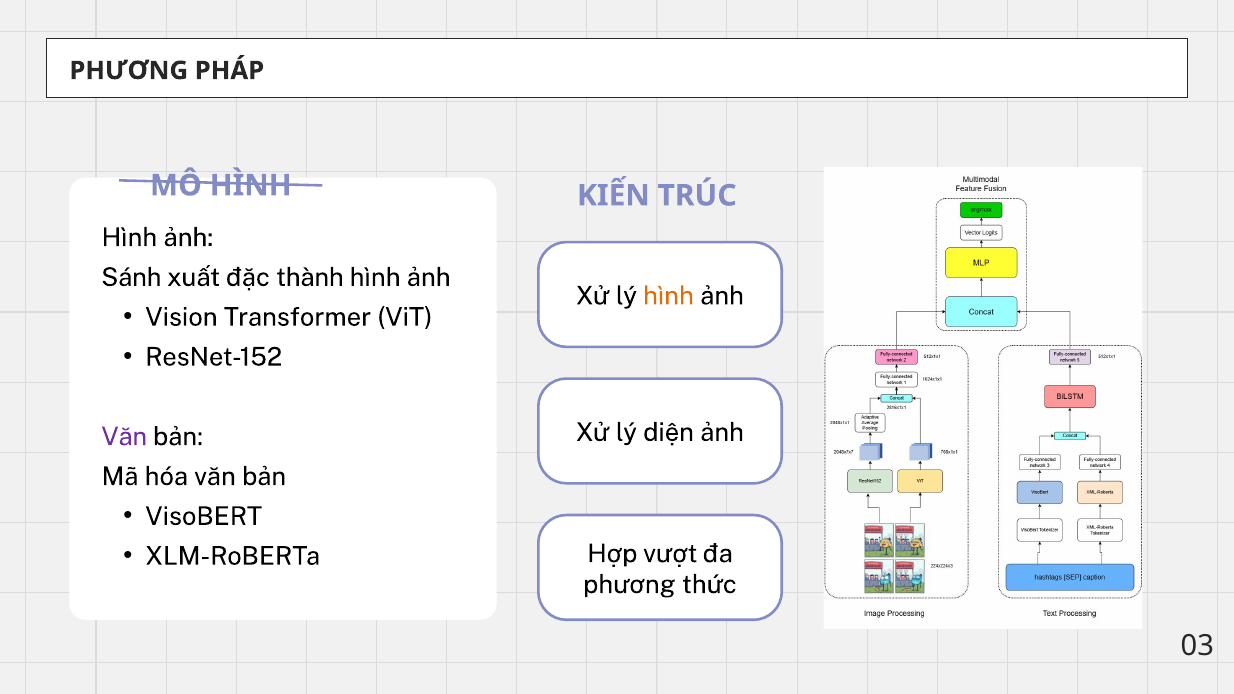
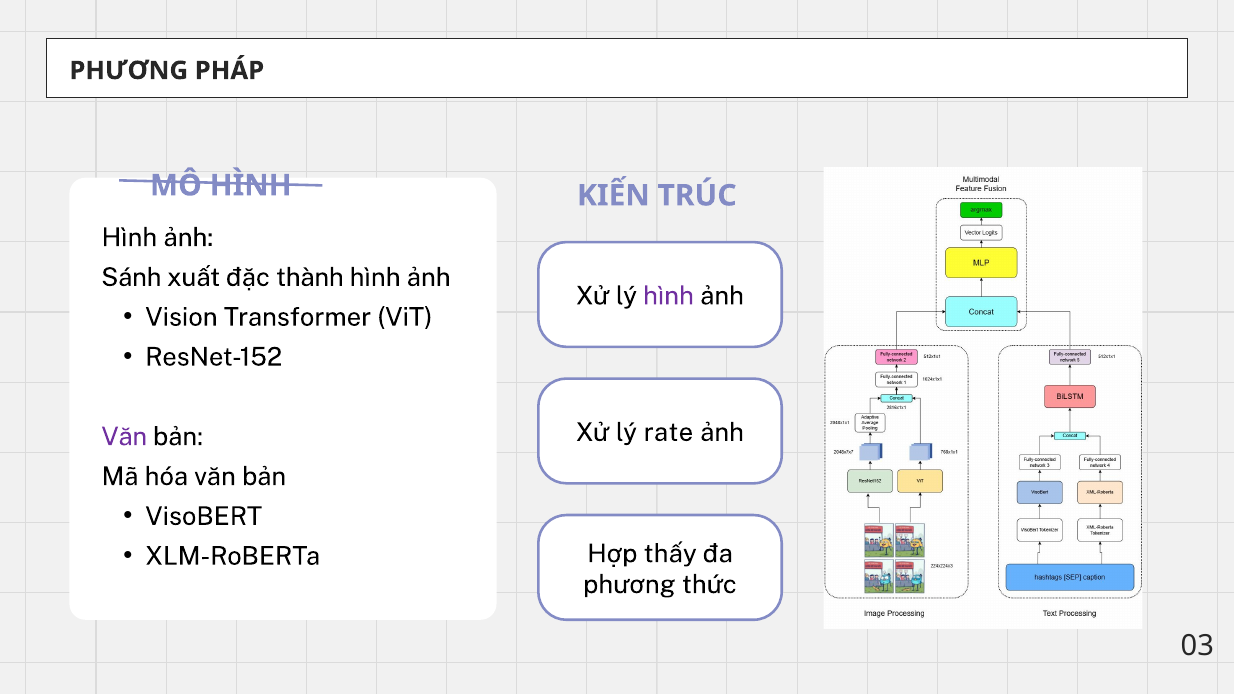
hình colour: orange -> purple (669, 296)
diện: diện -> rate (668, 432)
vượt: vượt -> thấy (670, 554)
